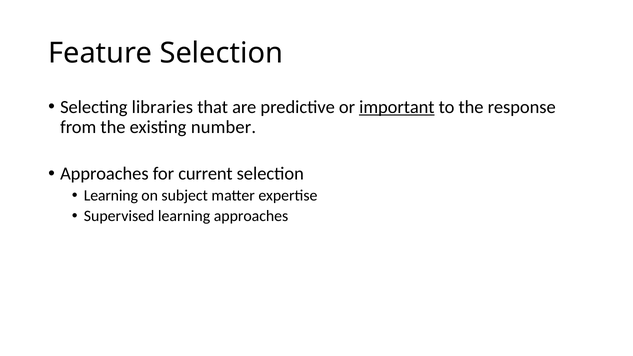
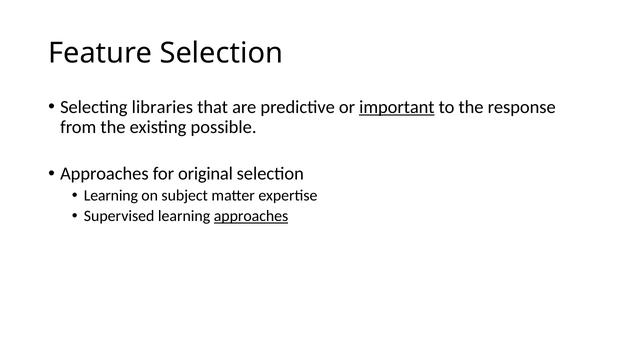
number: number -> possible (224, 127)
current: current -> original (205, 174)
approaches underline: none -> present (251, 216)
